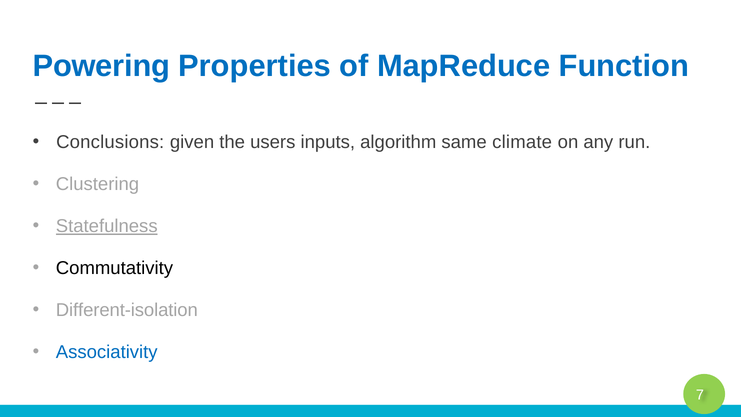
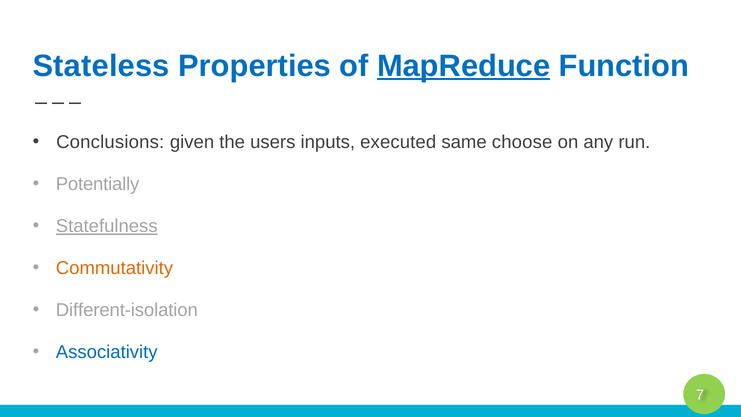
Powering: Powering -> Stateless (101, 66)
MapReduce underline: none -> present (464, 66)
algorithm: algorithm -> executed (398, 142)
climate: climate -> choose (522, 142)
Clustering: Clustering -> Potentially (98, 184)
Commutativity colour: black -> orange (114, 268)
